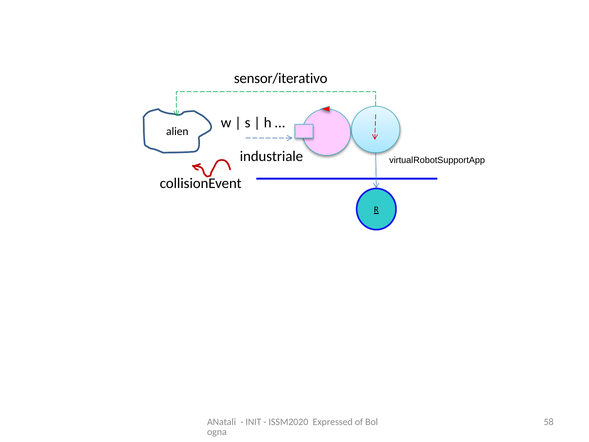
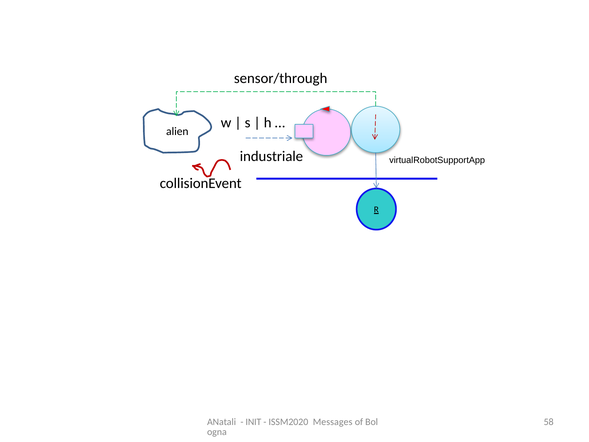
sensor/iterativo: sensor/iterativo -> sensor/through (281, 78)
Expressed: Expressed -> Messages (333, 422)
